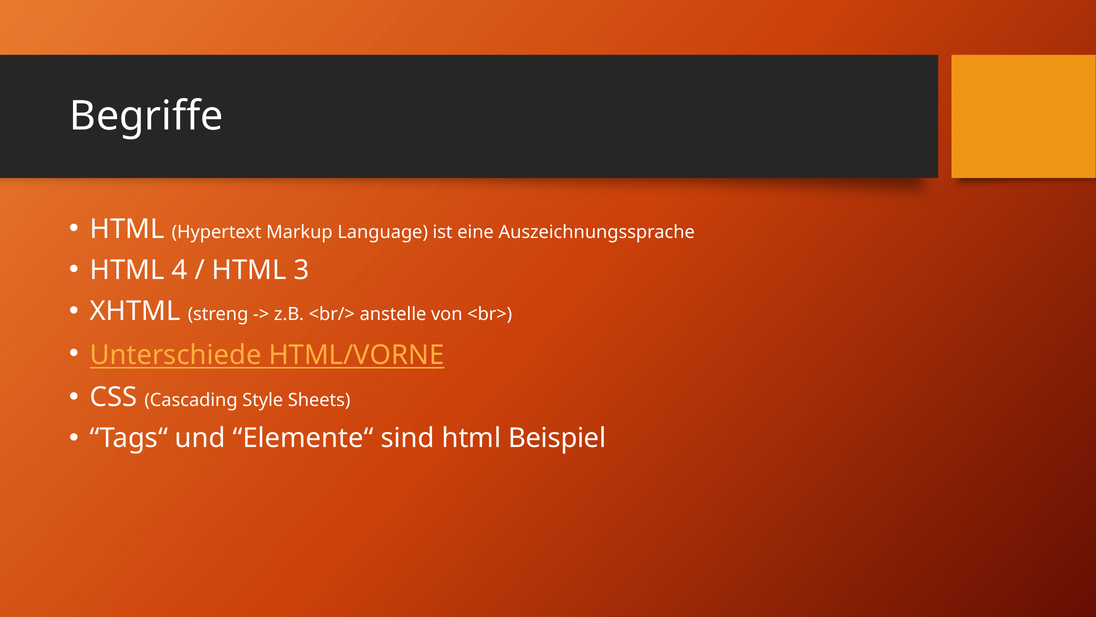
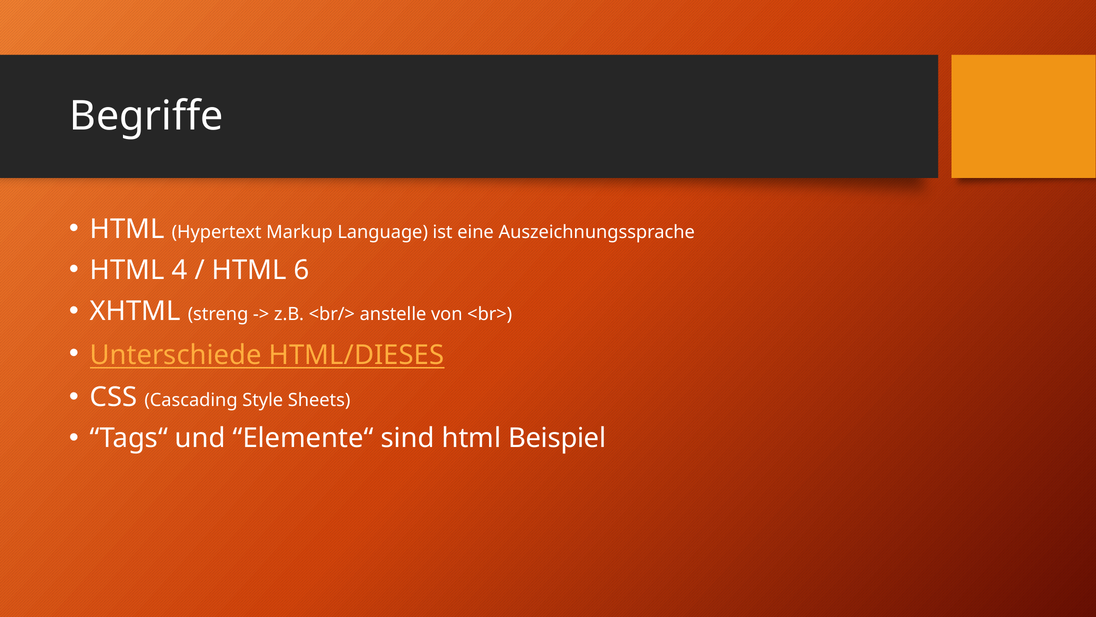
3: 3 -> 6 (302, 270)
HTML/VORNE: HTML/VORNE -> HTML/DIESES (356, 355)
